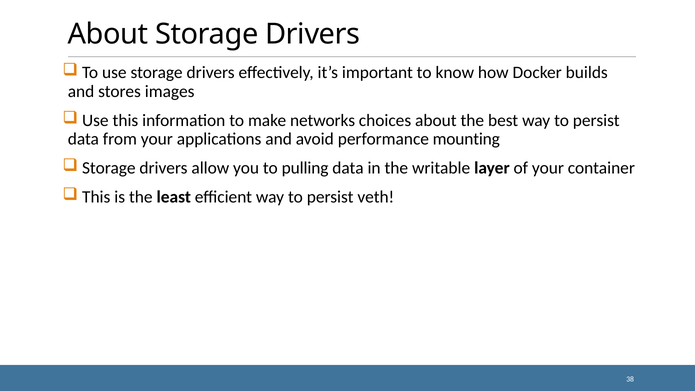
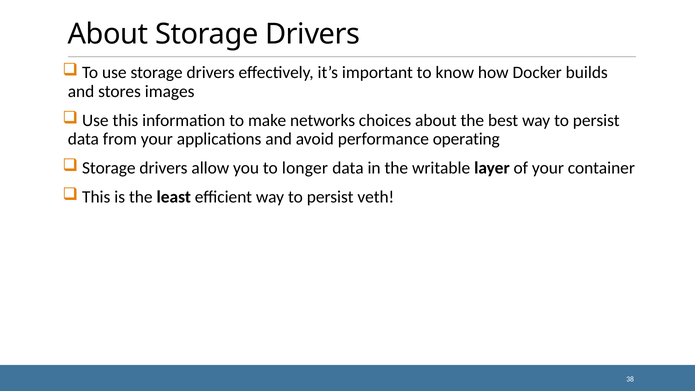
mounting: mounting -> operating (466, 139)
pulling: pulling -> longer (305, 168)
